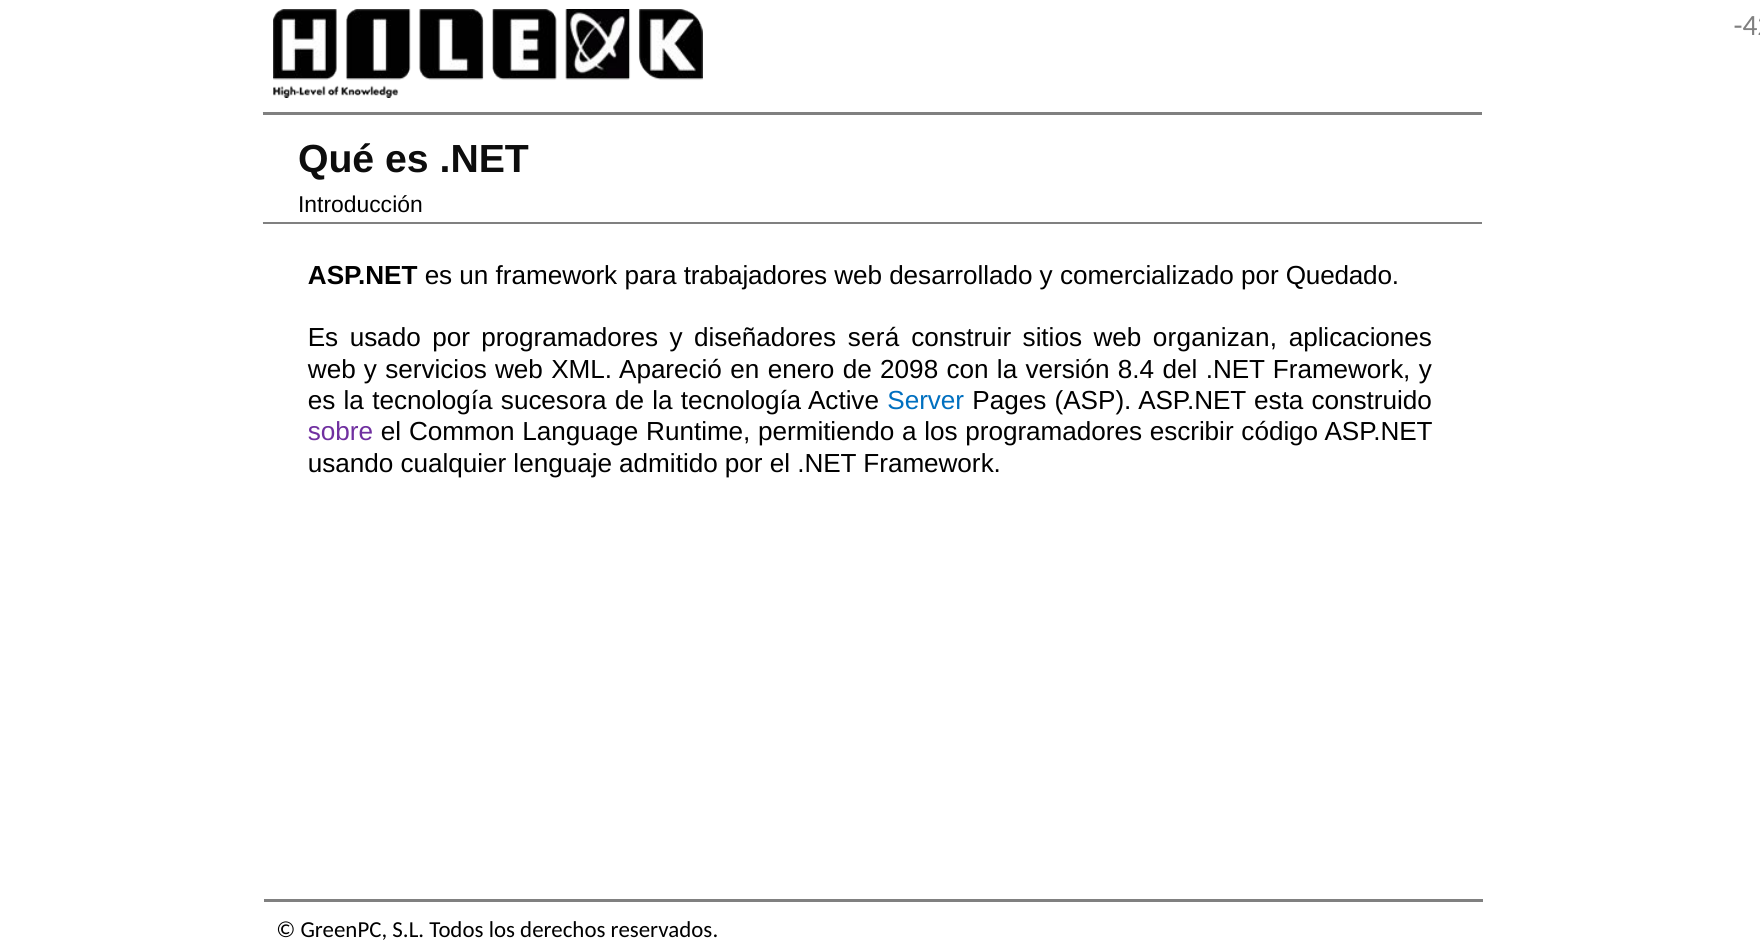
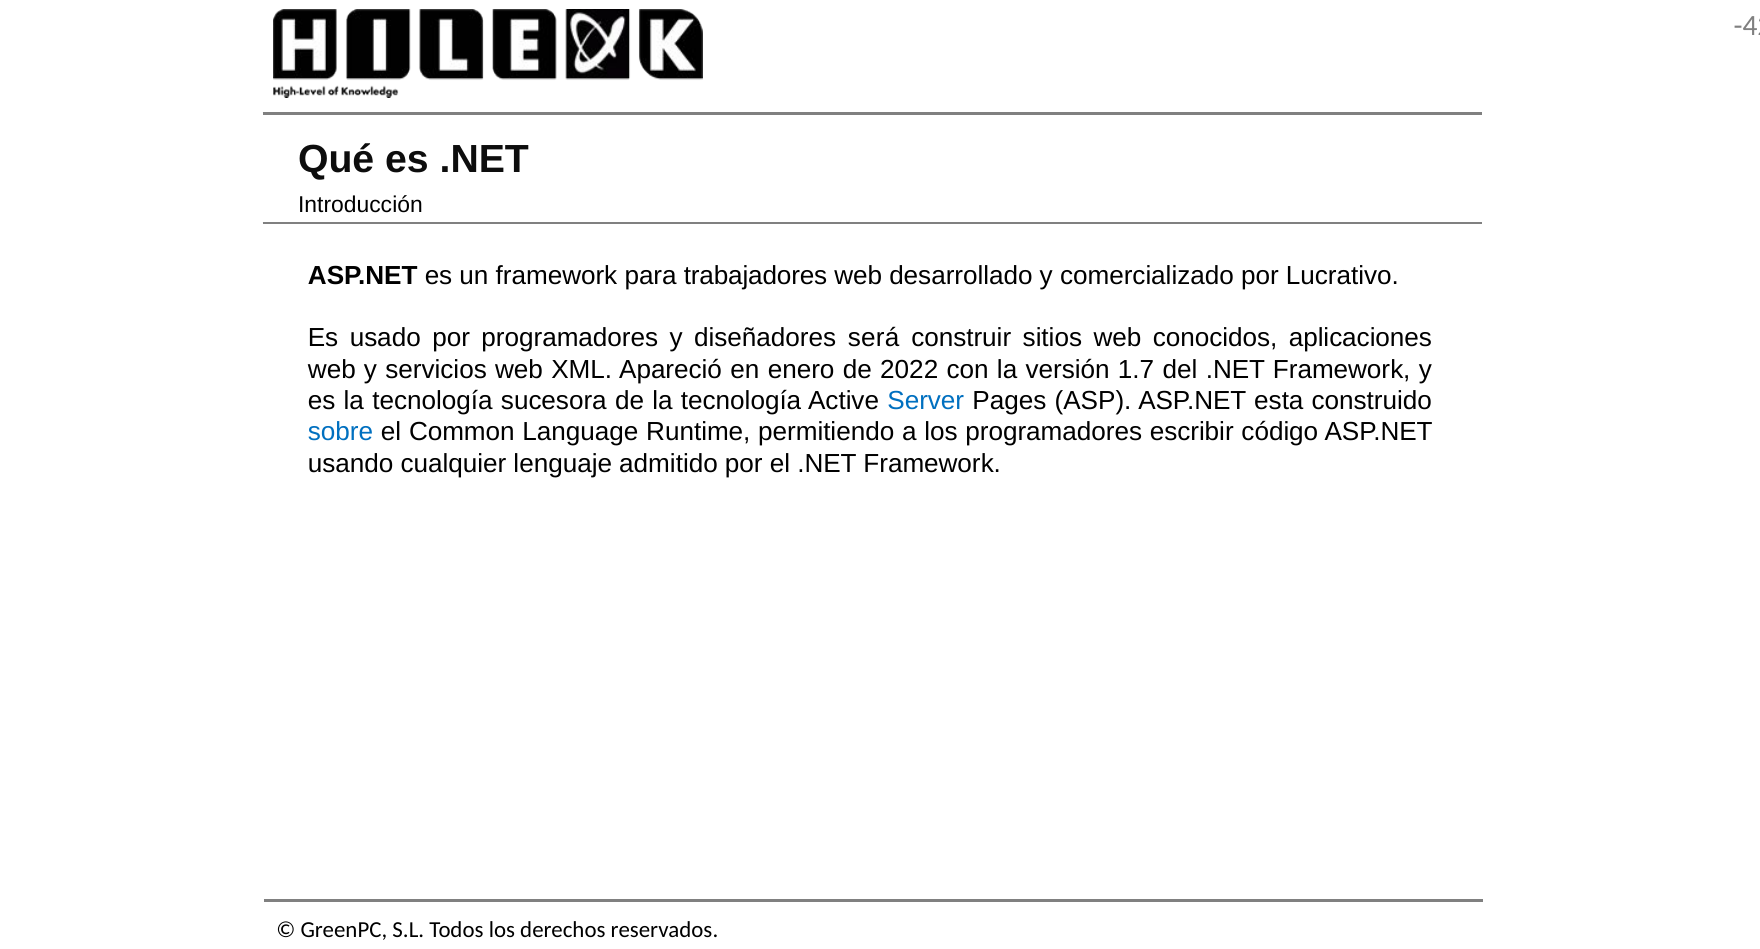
Quedado: Quedado -> Lucrativo (1342, 276)
organizan: organizan -> conocidos (1215, 338)
2098: 2098 -> 2022 (909, 370)
8.4: 8.4 -> 1.7 (1136, 370)
sobre colour: purple -> blue (341, 432)
